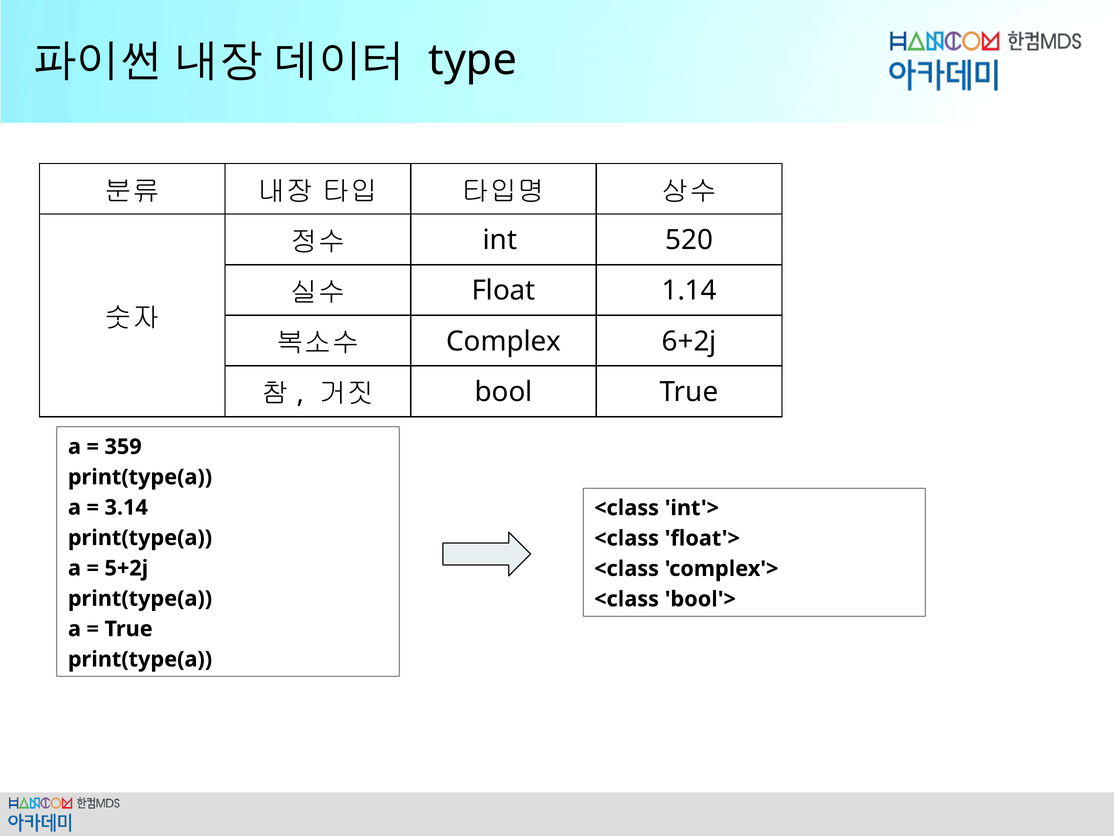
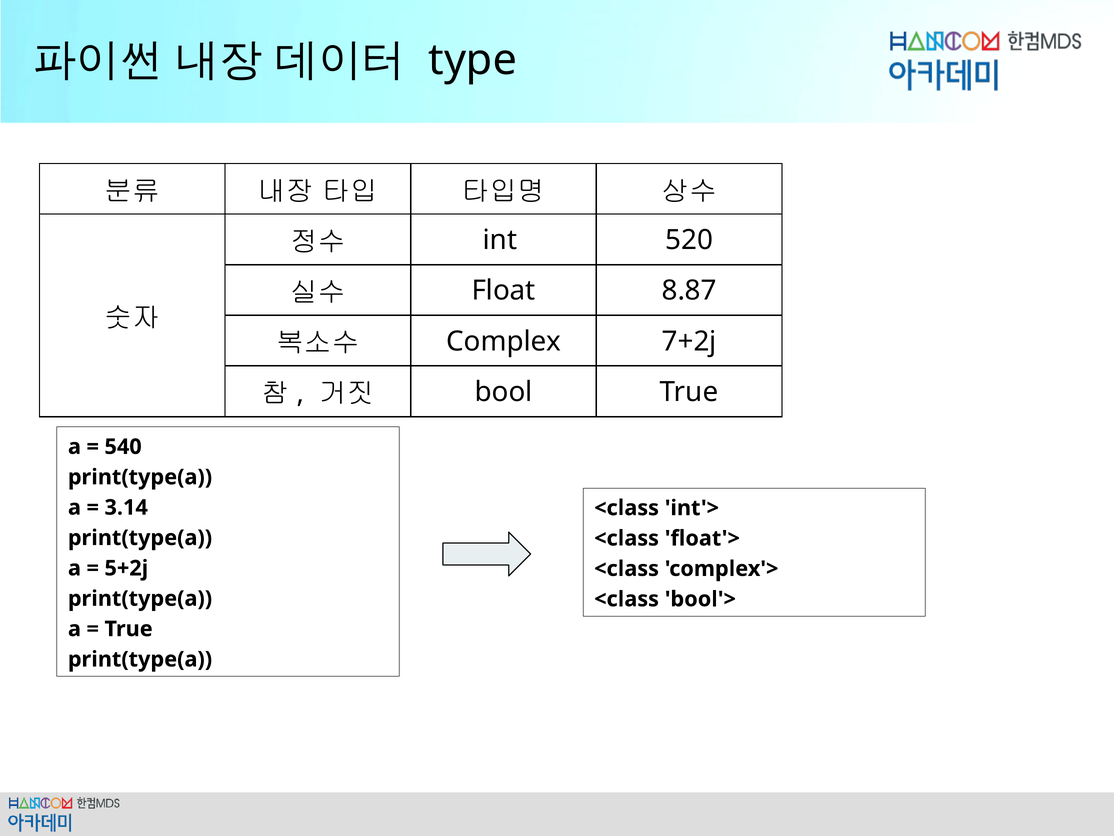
1.14: 1.14 -> 8.87 (689, 291)
6+2j: 6+2j -> 7+2j (689, 341)
359: 359 -> 540 (123, 447)
